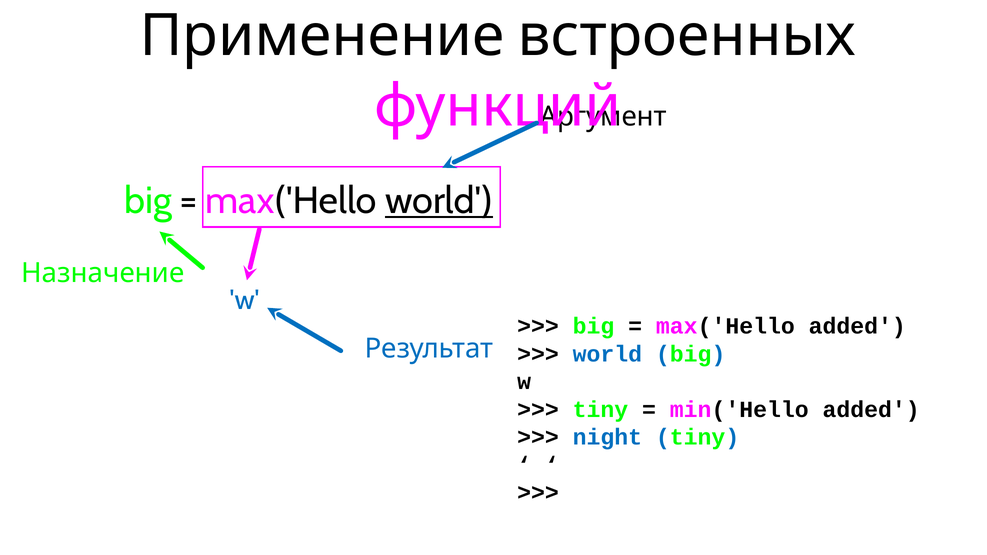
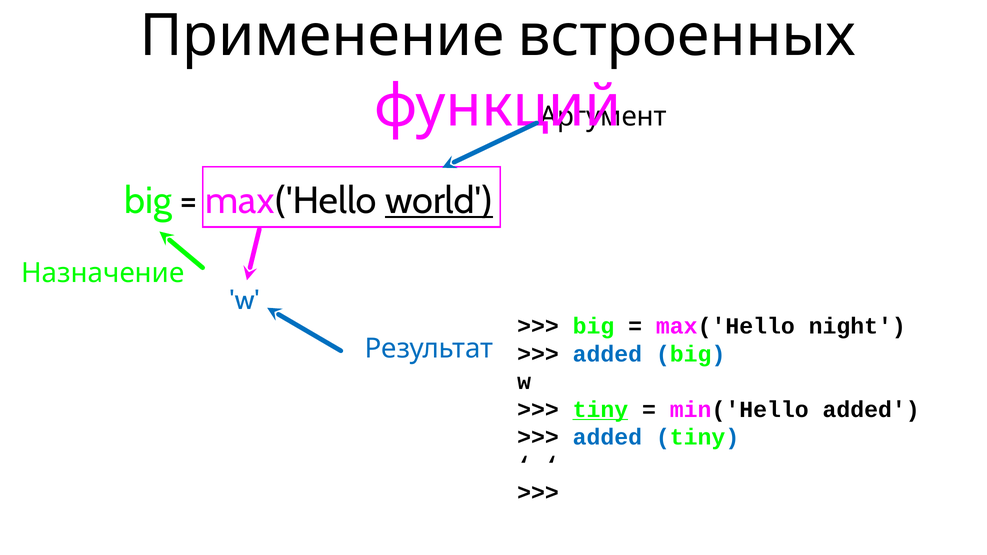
max('Hello added: added -> night (857, 326)
world: world -> added (607, 354)
tiny underline: none -> present (600, 410)
night: night -> added (607, 437)
